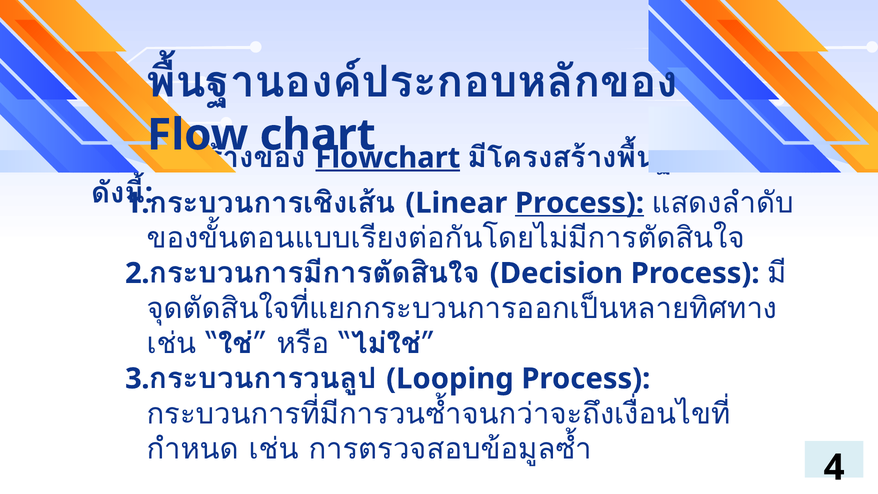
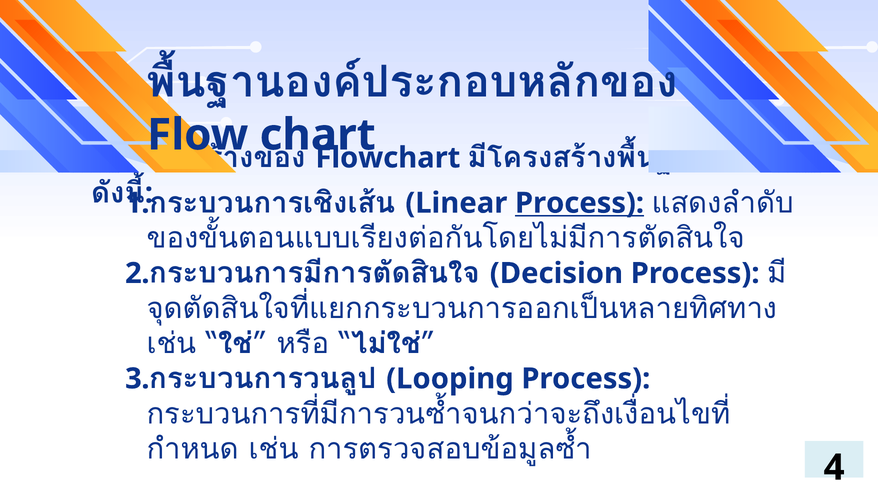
Flowchart underline: present -> none (388, 158)
